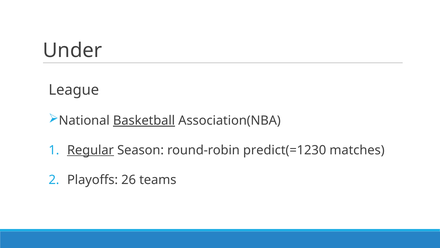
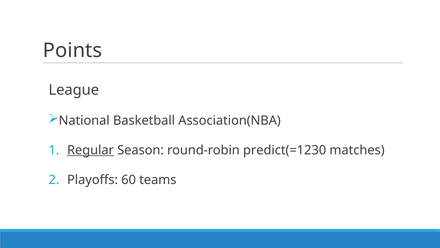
Under: Under -> Points (73, 50)
Basketball underline: present -> none (144, 120)
26: 26 -> 60 (129, 179)
